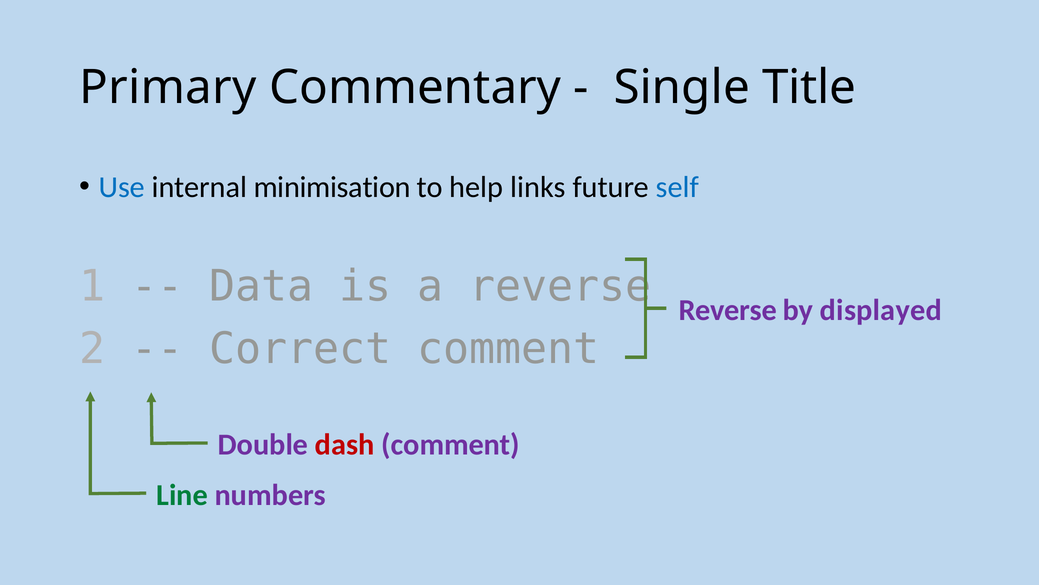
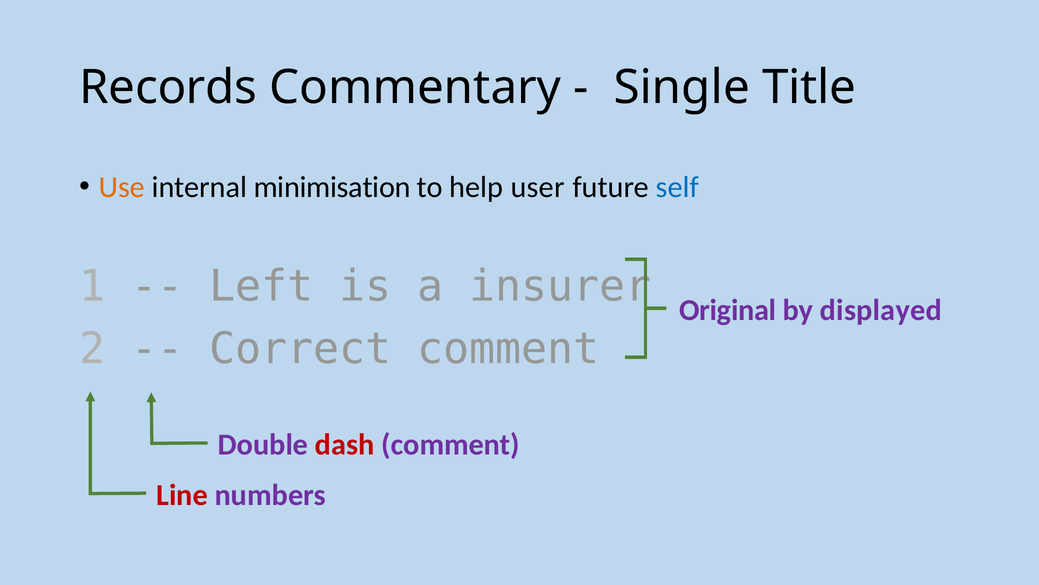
Primary: Primary -> Records (168, 87)
Use colour: blue -> orange (122, 187)
links: links -> user (538, 187)
Data: Data -> Left (261, 286)
a reverse: reverse -> insurer (560, 286)
Reverse: Reverse -> Original (728, 310)
Line colour: green -> red (182, 495)
